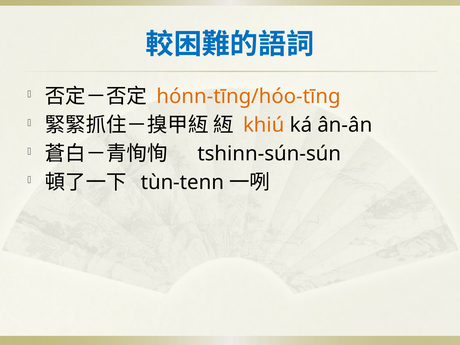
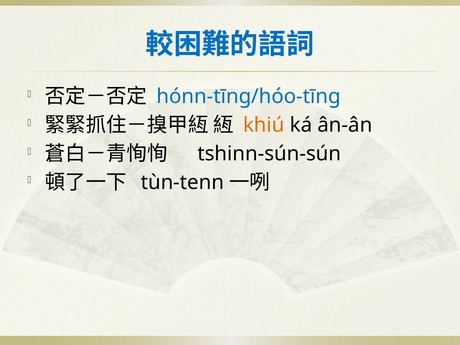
hónn-tīng/hóo-tīng colour: orange -> blue (249, 96)
